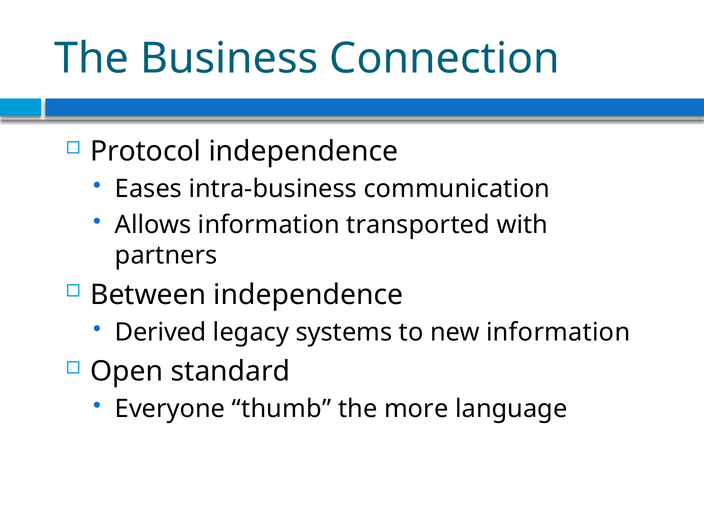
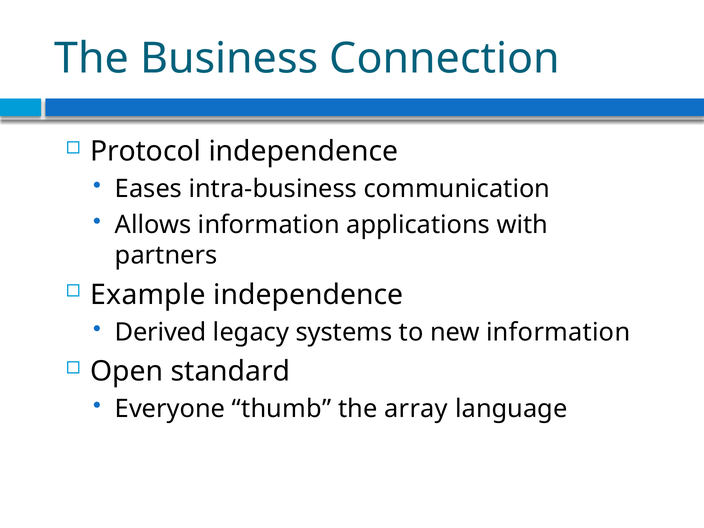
transported: transported -> applications (418, 225)
Between: Between -> Example (148, 295)
more: more -> array (416, 409)
